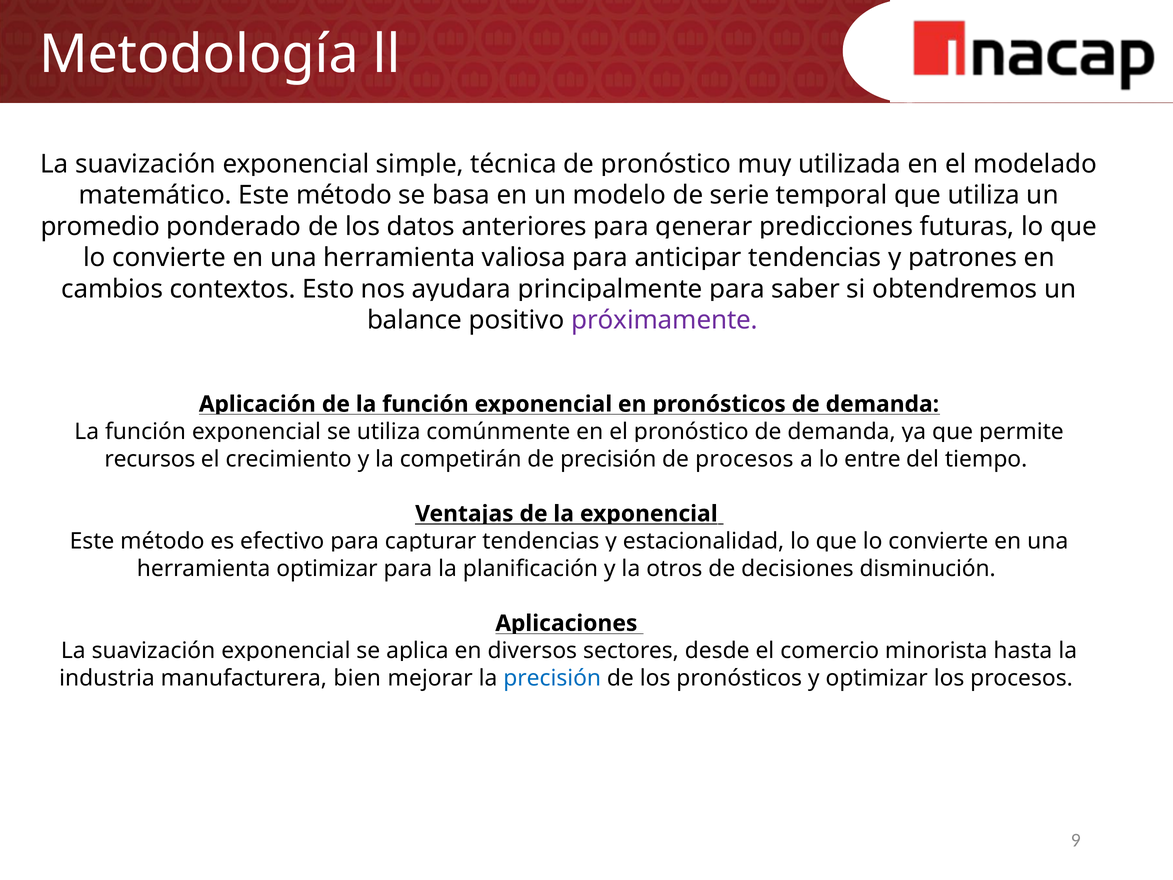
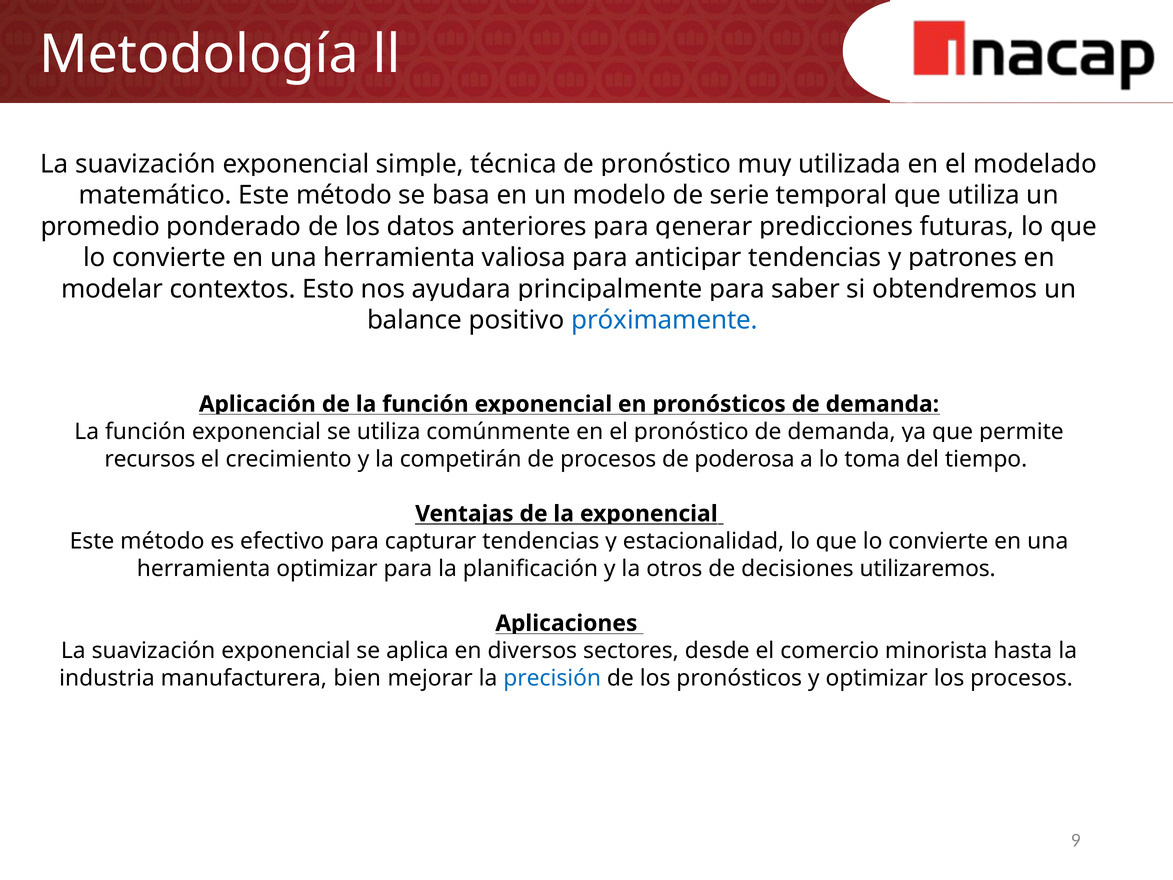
cambios: cambios -> modelar (112, 289)
próximamente colour: purple -> blue (665, 320)
de precisión: precisión -> procesos (608, 459)
de procesos: procesos -> poderosa (745, 459)
entre: entre -> toma (872, 459)
disminución: disminución -> utilizaremos (928, 568)
